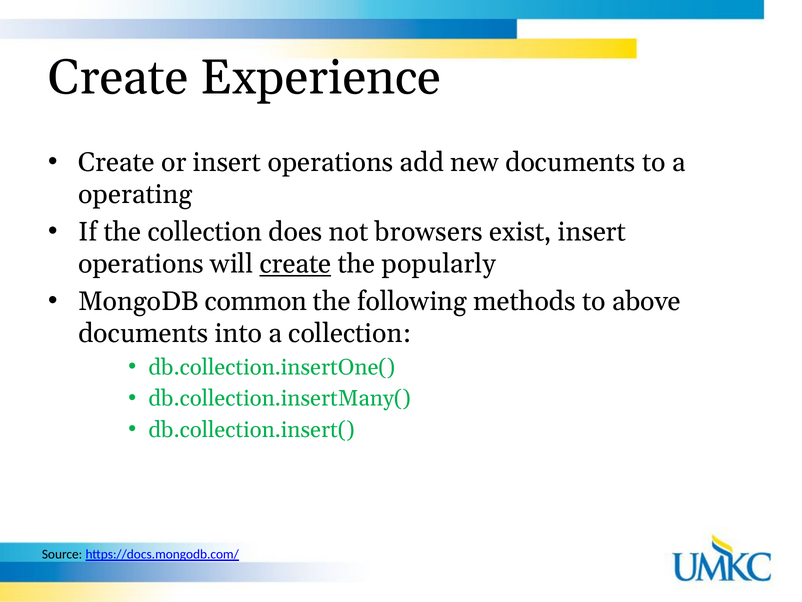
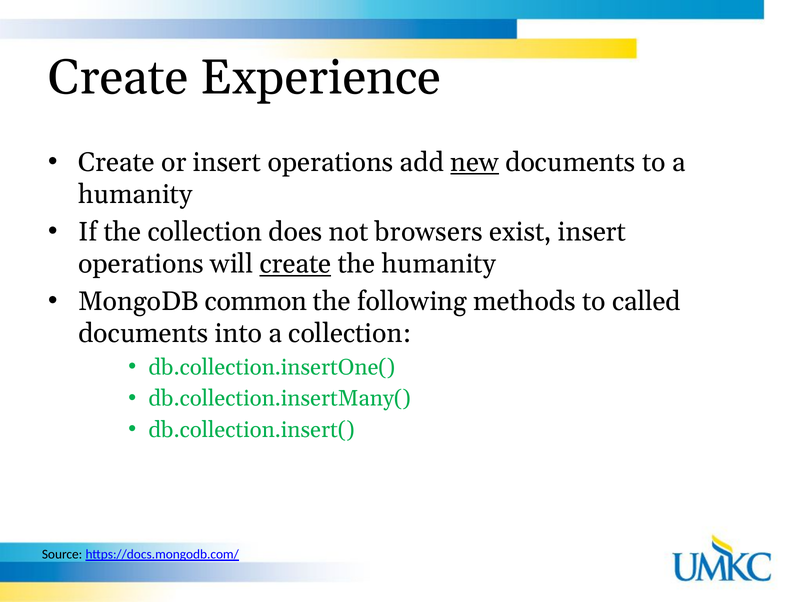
new underline: none -> present (475, 162)
operating: operating -> humanity (135, 194)
the popularly: popularly -> humanity (439, 264)
above: above -> called (646, 301)
